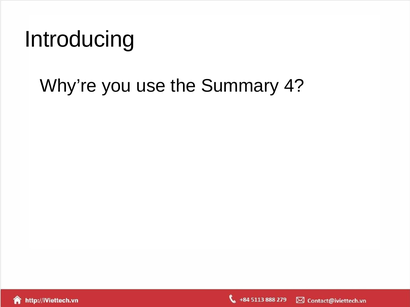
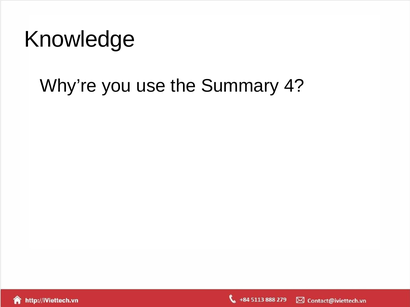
Introducing: Introducing -> Knowledge (80, 40)
